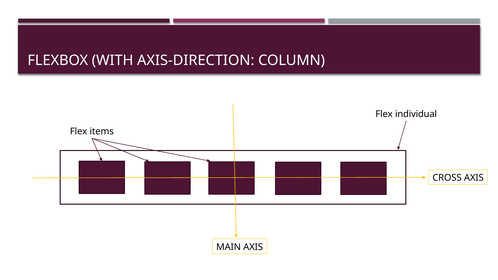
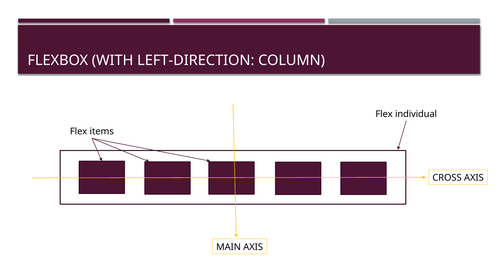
AXIS-DIRECTION: AXIS-DIRECTION -> LEFT-DIRECTION (196, 60)
